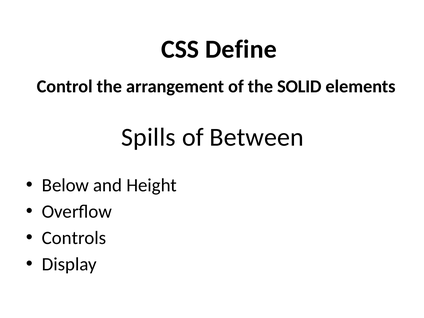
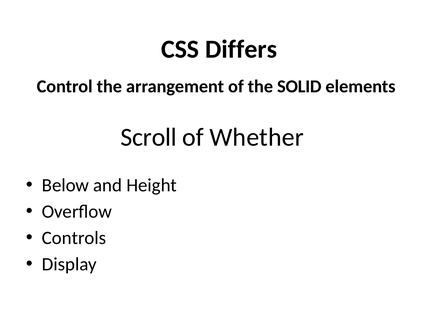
Define: Define -> Differs (241, 49)
Spills: Spills -> Scroll (149, 137)
Between: Between -> Whether (257, 137)
